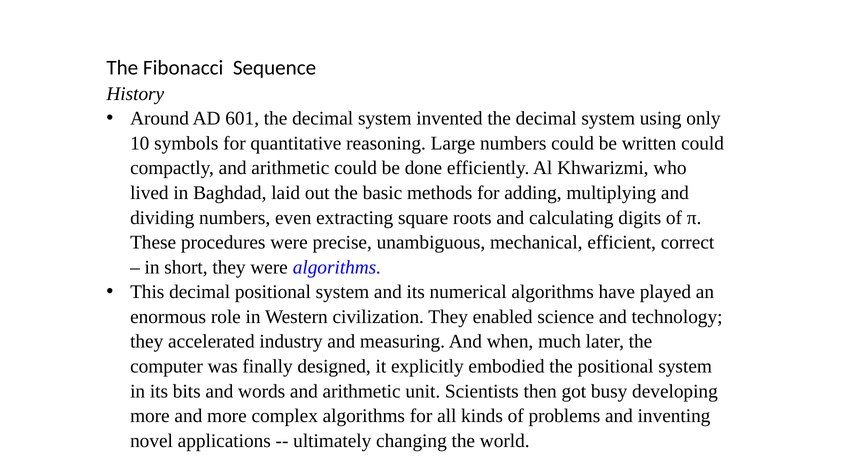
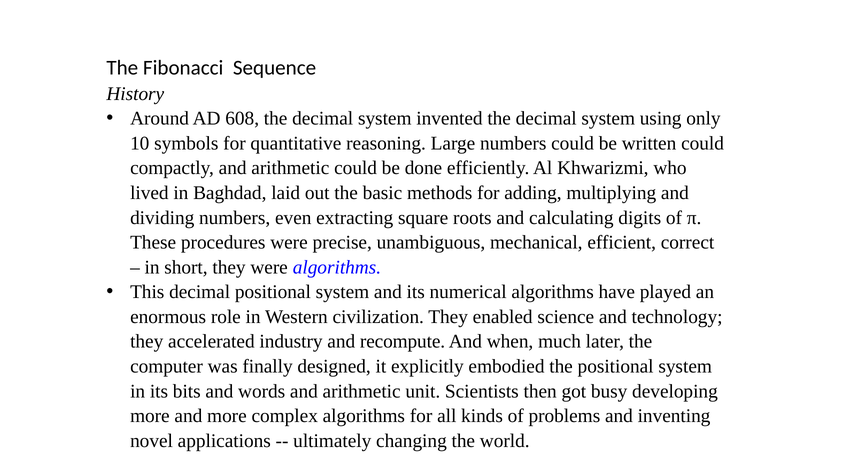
601: 601 -> 608 (242, 119)
measuring: measuring -> recompute (403, 342)
